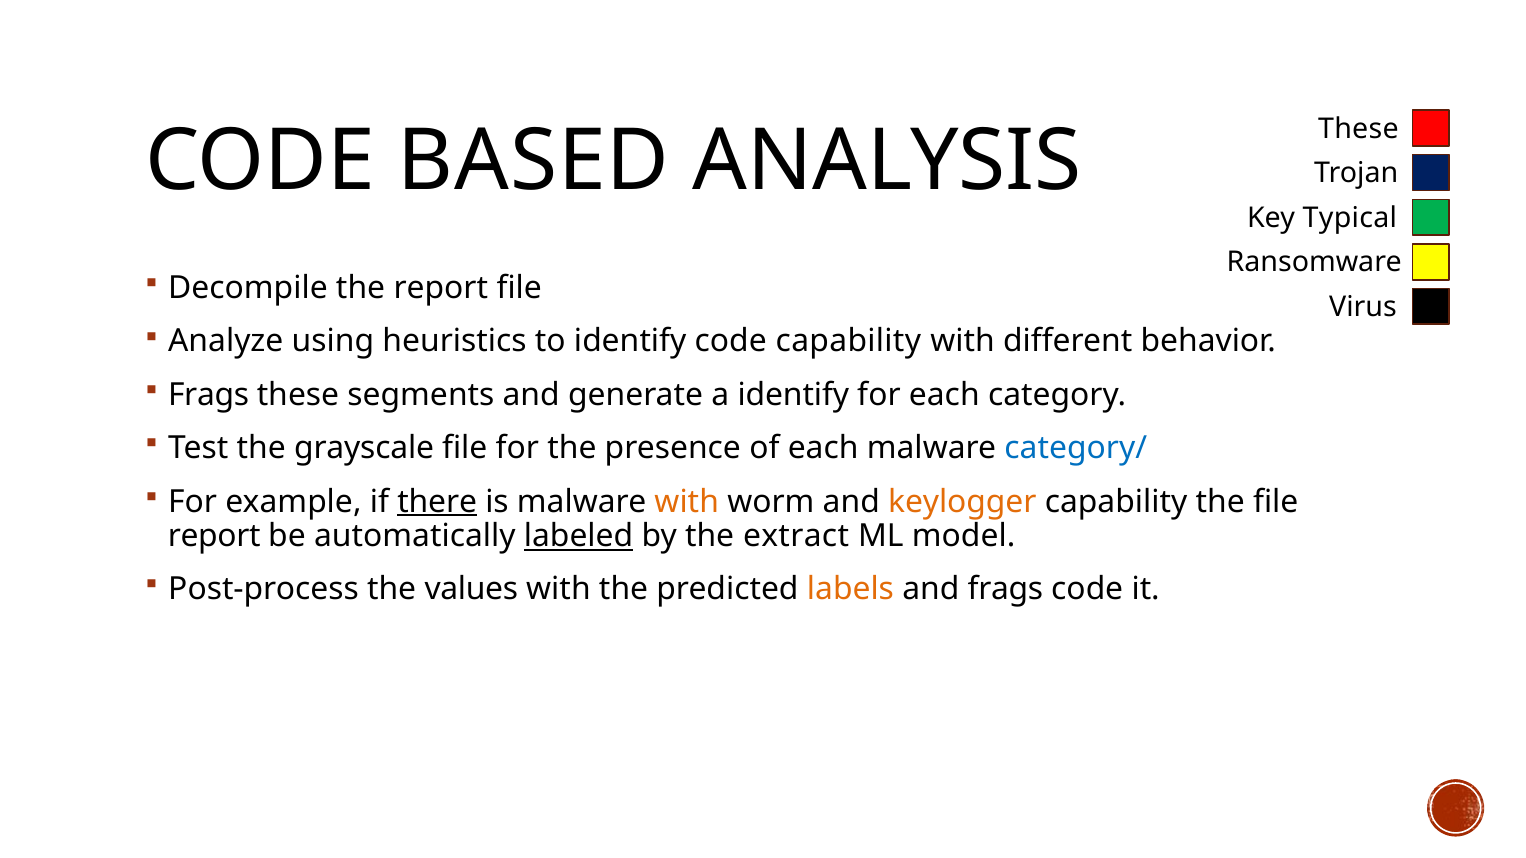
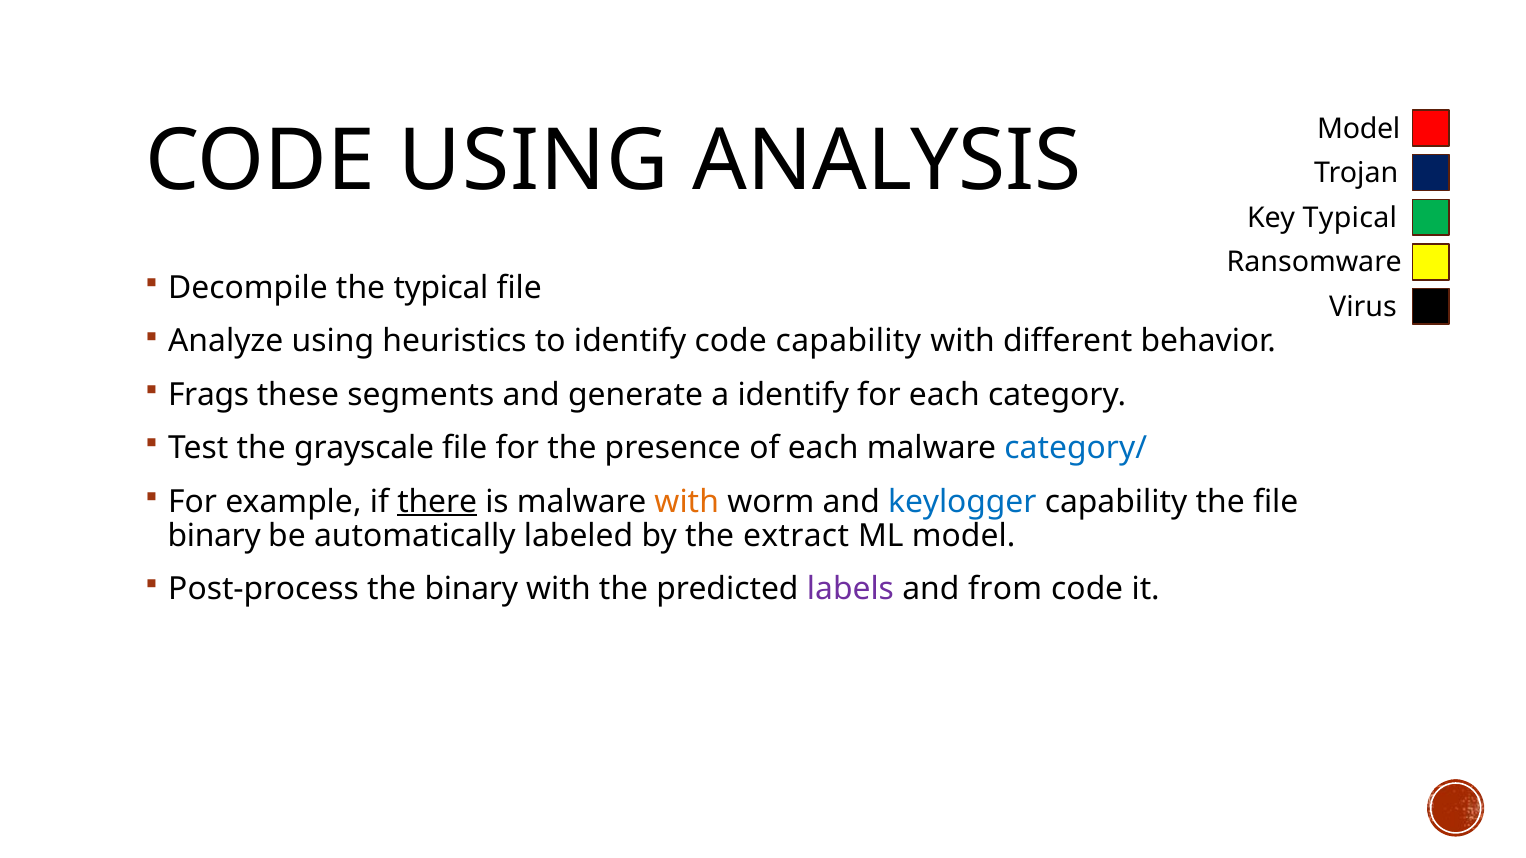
These: These -> Model (1359, 129)
CODE BASED: BASED -> USING (534, 161)
the report: report -> typical (441, 288)
keylogger colour: orange -> blue (962, 502)
report: report -> binary (214, 536)
labeled underline: present -> none (579, 536)
the values: values -> binary (471, 590)
labels colour: orange -> purple (850, 590)
and frags: frags -> from (1005, 590)
